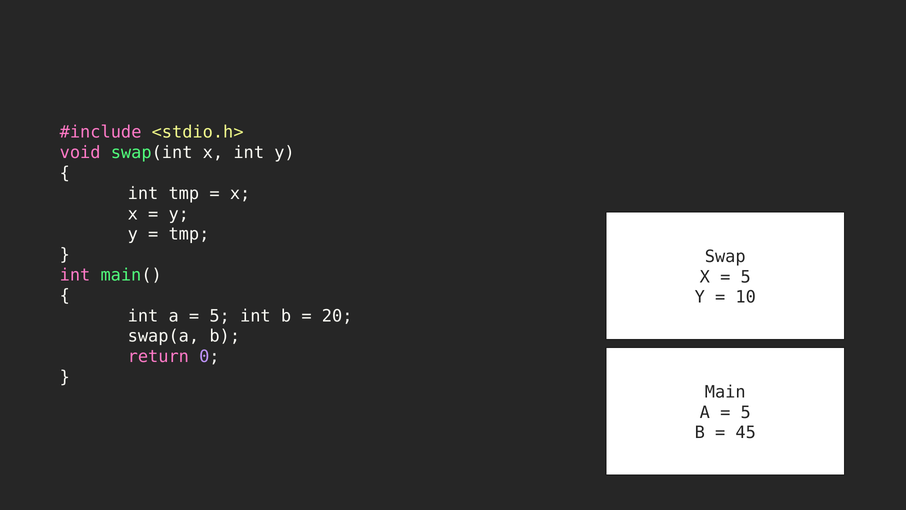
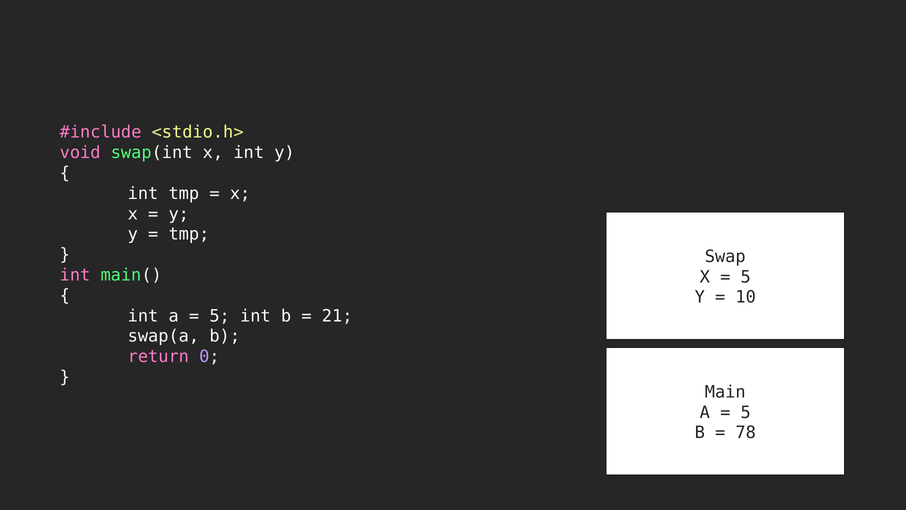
20: 20 -> 21 (337, 316)
45: 45 -> 78 (746, 432)
